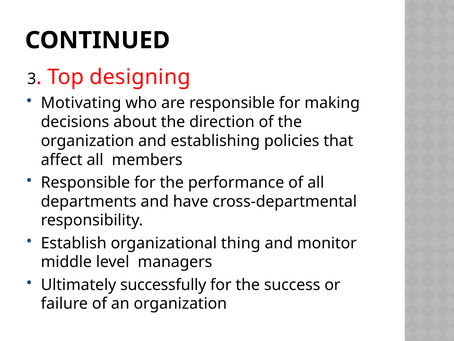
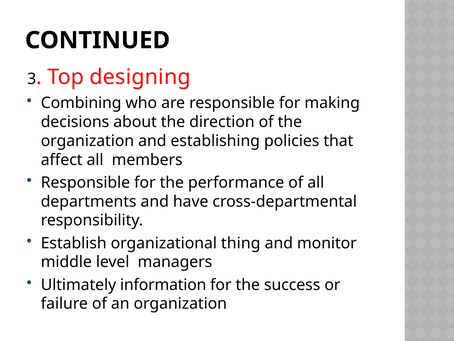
Motivating: Motivating -> Combining (81, 103)
successfully: successfully -> information (163, 284)
